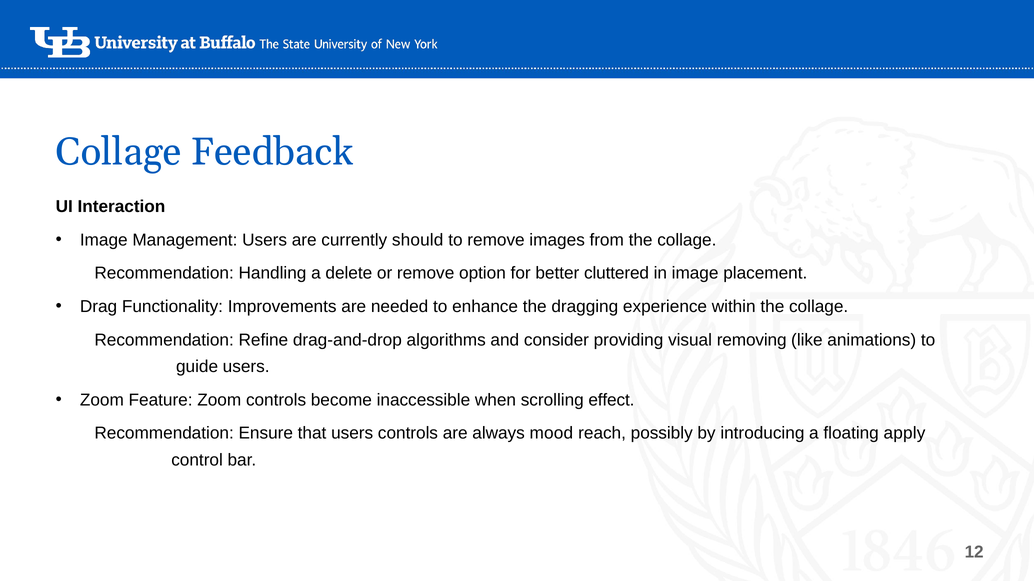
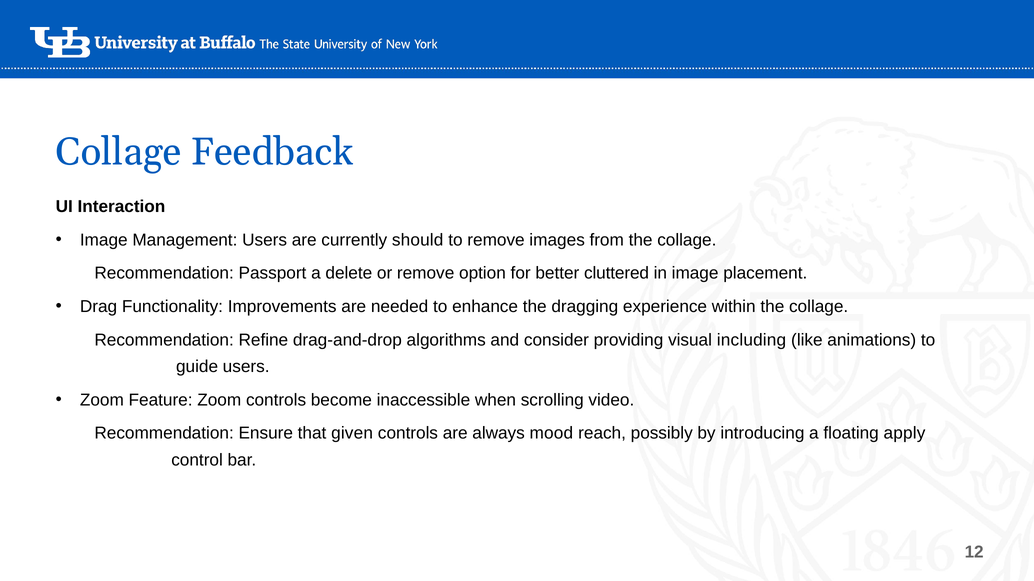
Handling: Handling -> Passport (272, 274)
removing: removing -> including (752, 340)
effect: effect -> video (611, 400)
that users: users -> given (352, 434)
